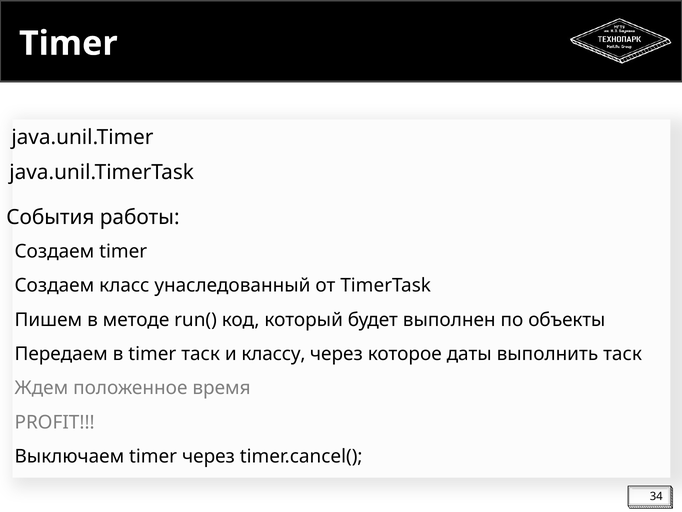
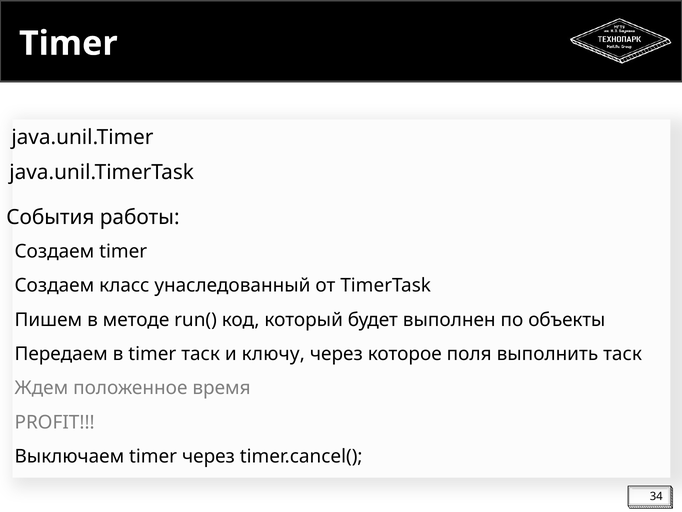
классу: классу -> ключу (273, 354)
даты: даты -> поля (469, 354)
